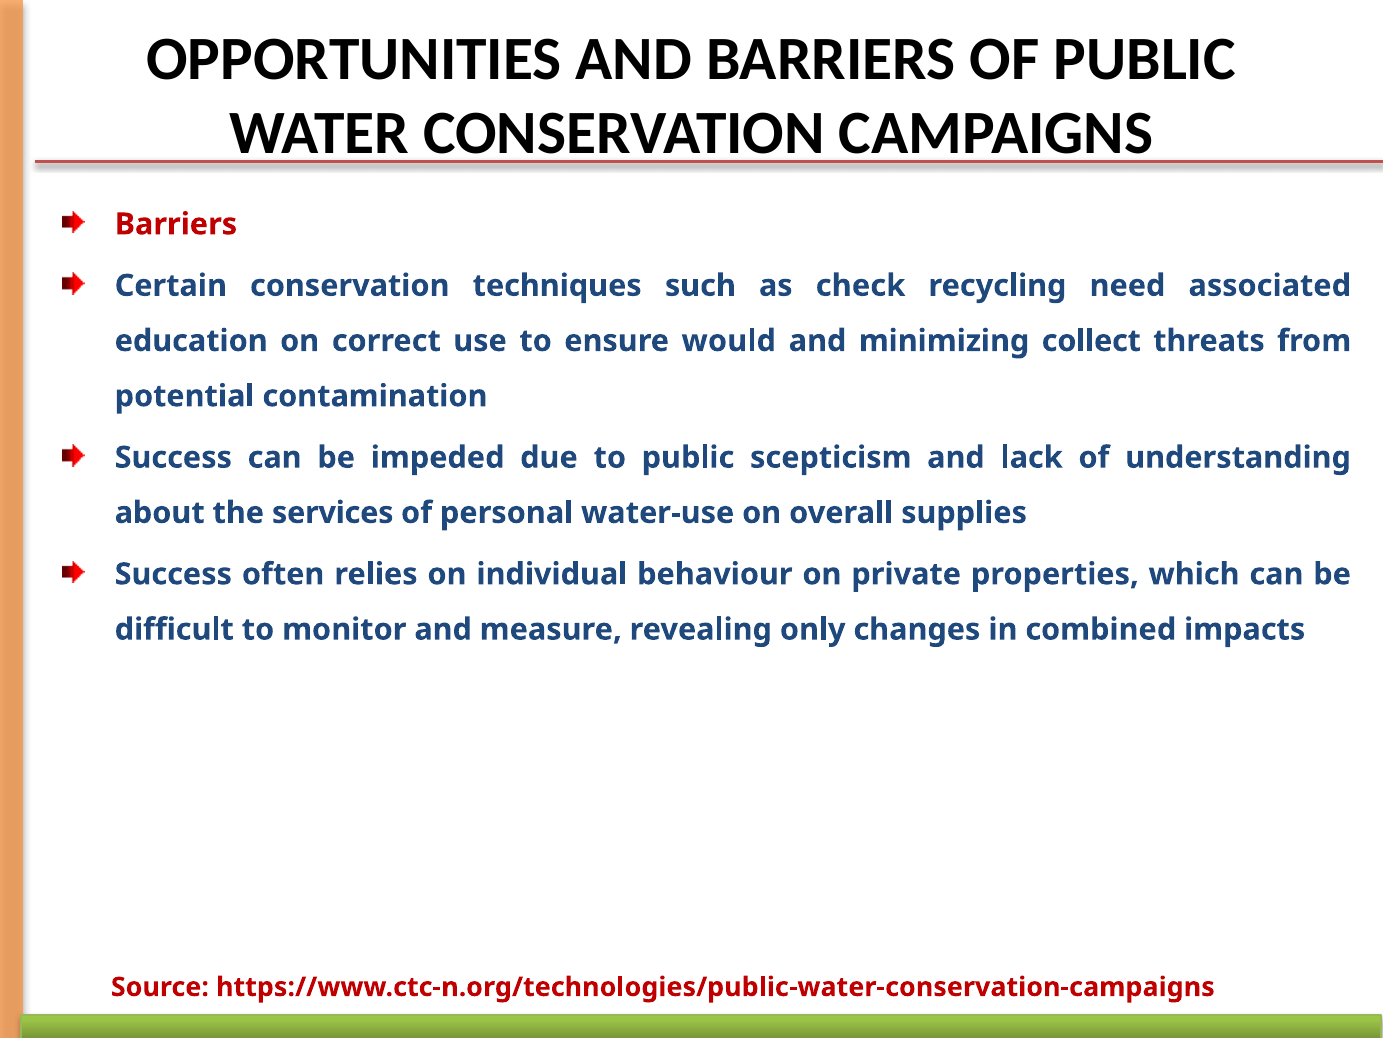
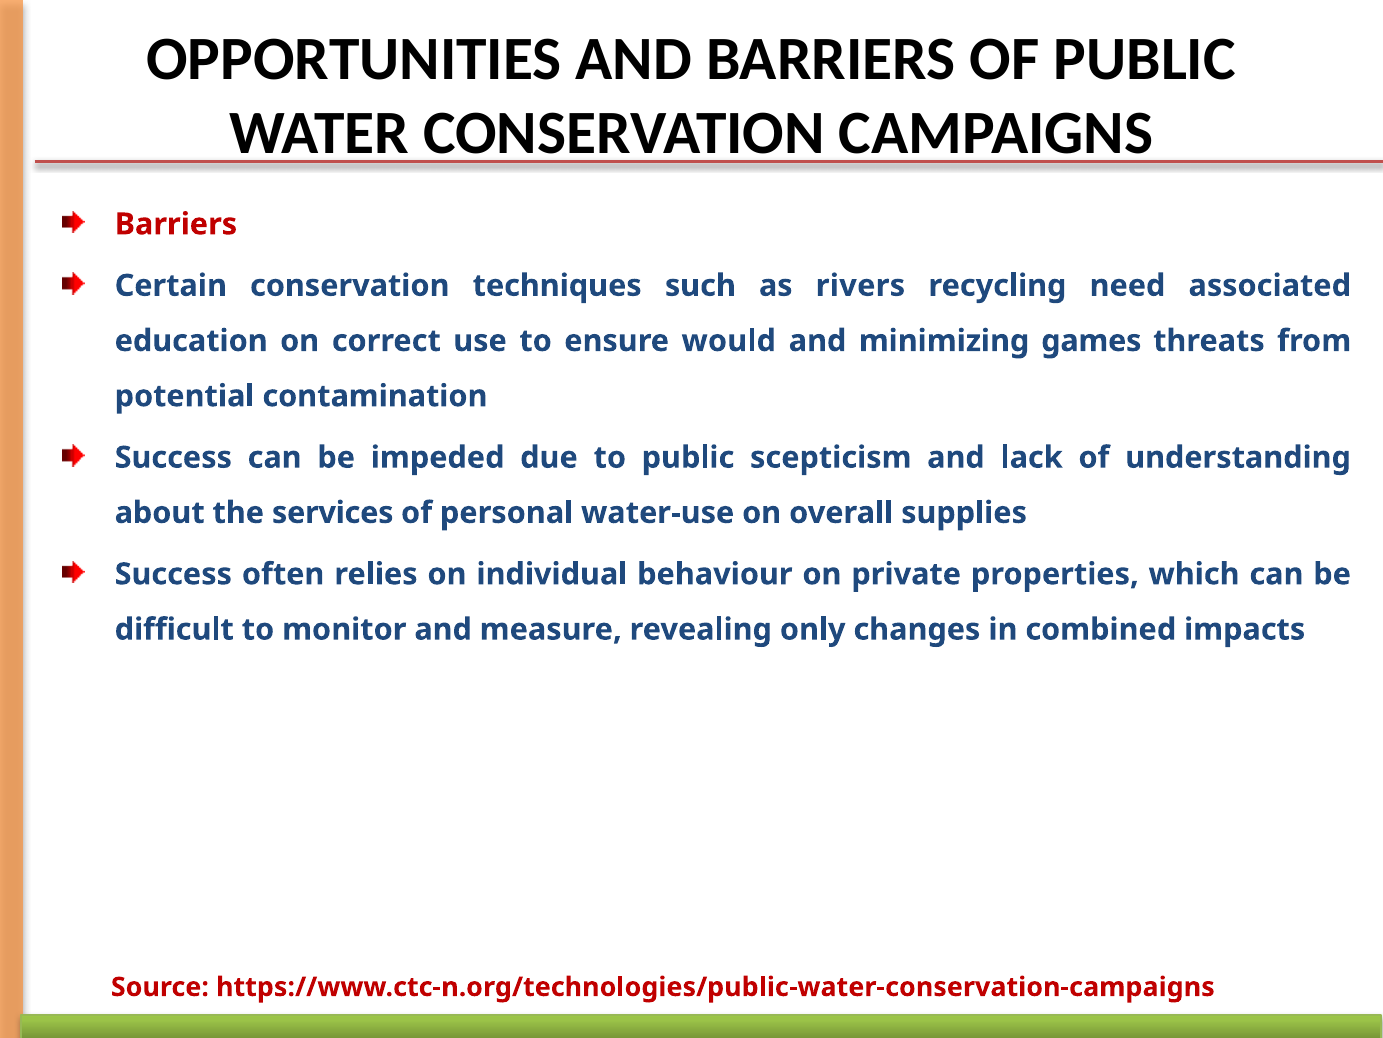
check: check -> rivers (860, 285)
collect: collect -> games (1091, 341)
